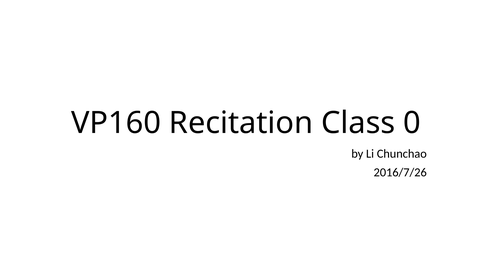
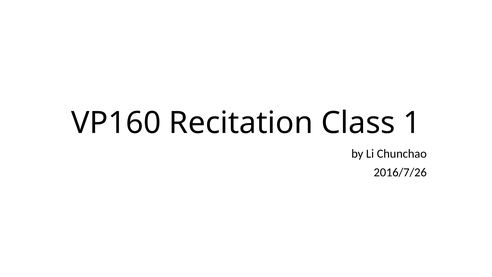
0: 0 -> 1 (412, 123)
